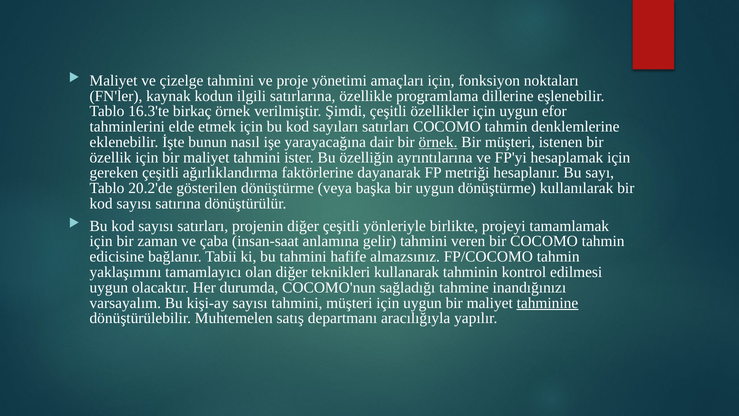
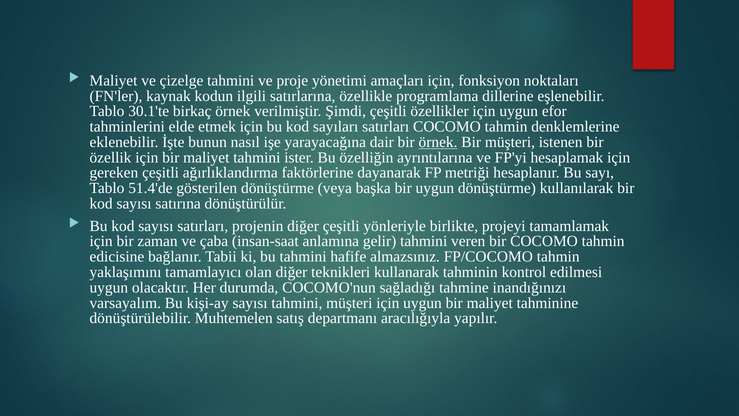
16.3'te: 16.3'te -> 30.1'te (149, 111)
20.2'de: 20.2'de -> 51.4'de (150, 188)
tahminine underline: present -> none (547, 303)
